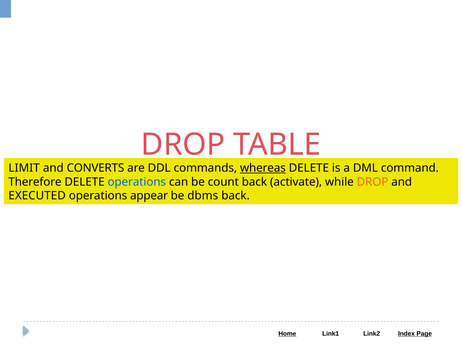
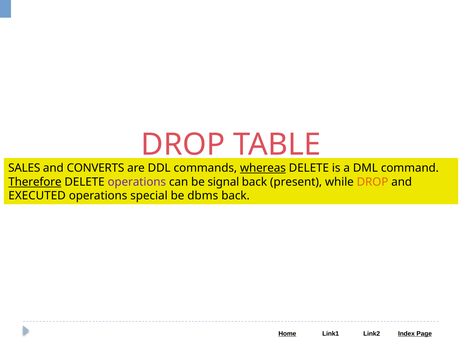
LIMIT: LIMIT -> SALES (24, 168)
Therefore underline: none -> present (35, 182)
operations colour: blue -> purple (137, 182)
count: count -> signal (223, 182)
activate: activate -> present (296, 182)
appear: appear -> special (149, 196)
